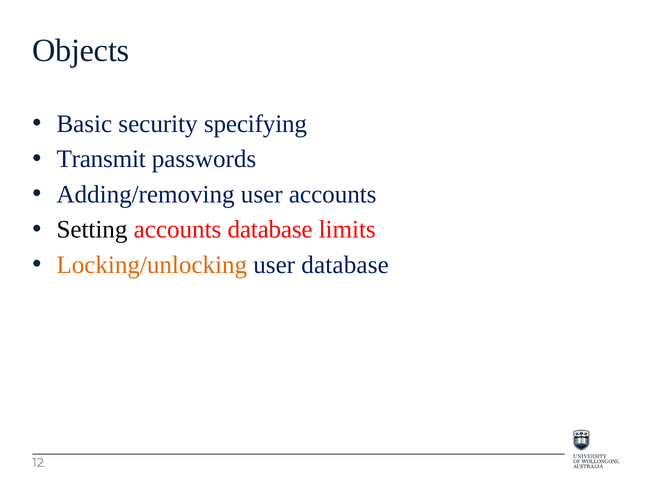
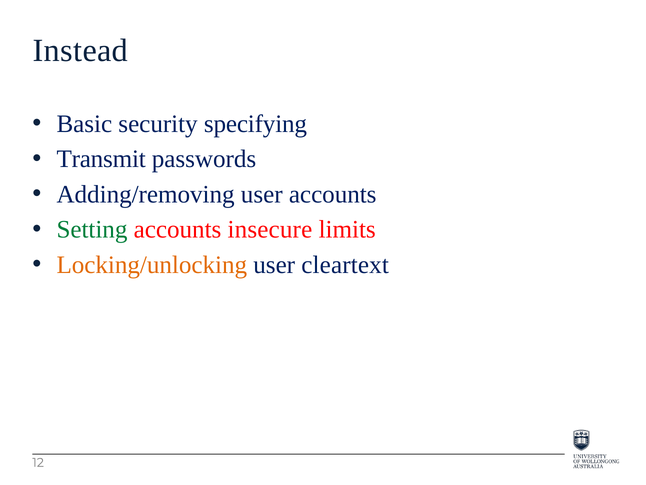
Objects: Objects -> Instead (80, 51)
Setting colour: black -> green (92, 229)
accounts database: database -> insecure (270, 229)
user database: database -> cleartext (345, 265)
